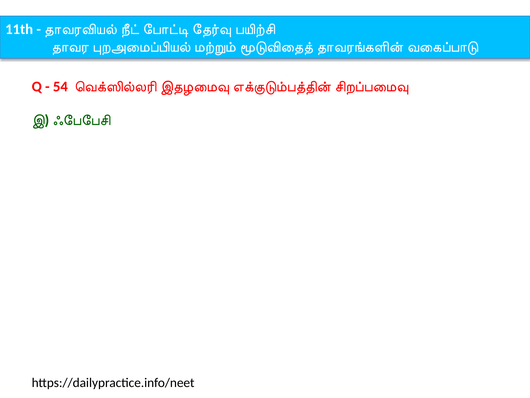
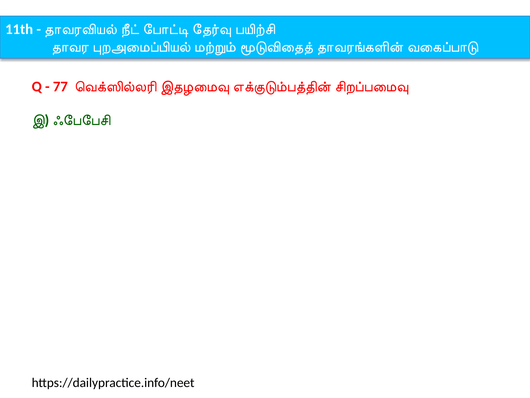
54: 54 -> 77 (60, 87)
